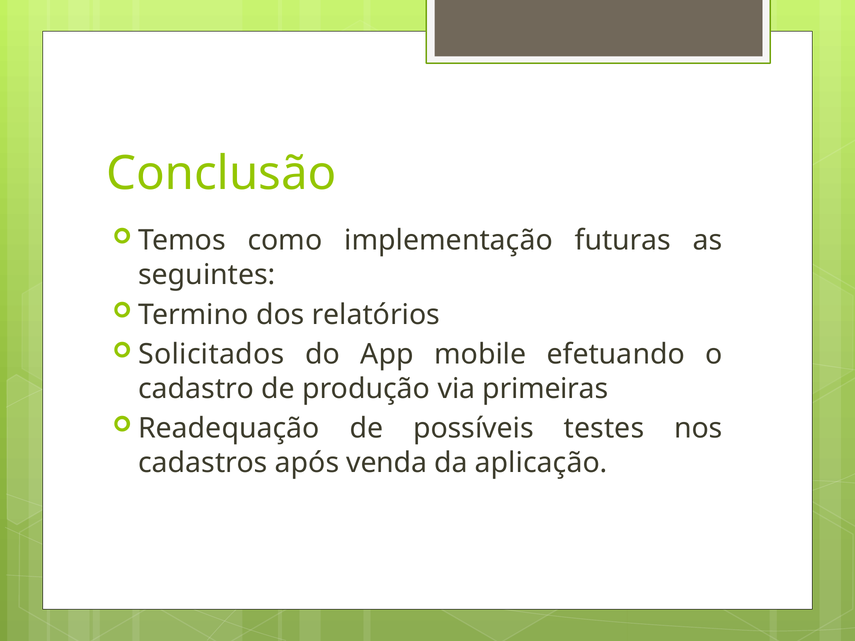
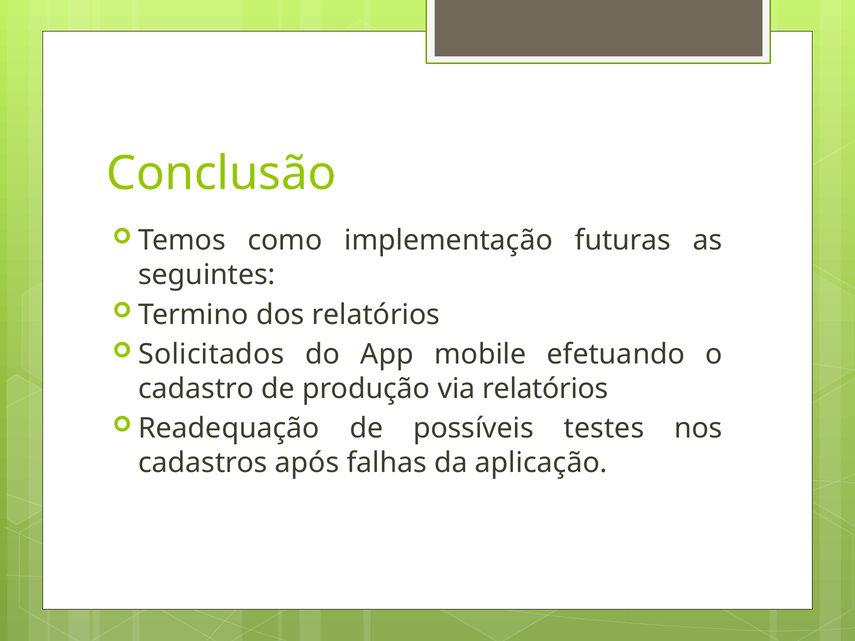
via primeiras: primeiras -> relatórios (545, 389)
venda: venda -> falhas (387, 463)
